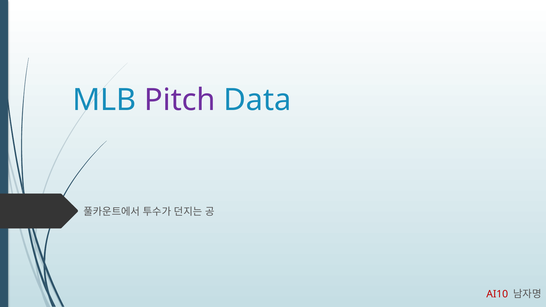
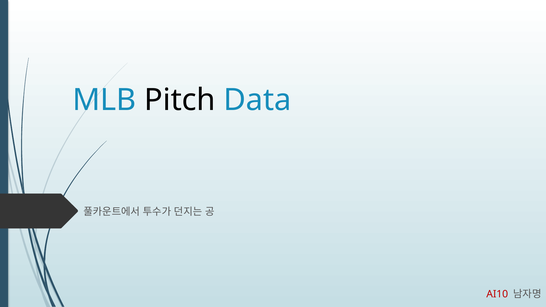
Pitch colour: purple -> black (180, 100)
